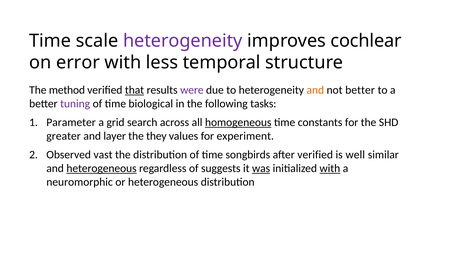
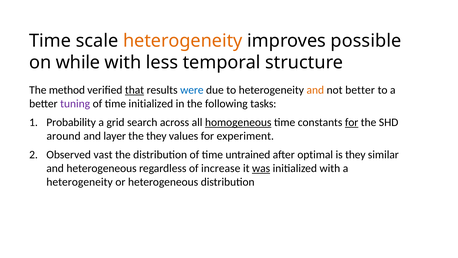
heterogeneity colour: purple -> orange (183, 41)
cochlear: cochlear -> possible (366, 41)
error: error -> while (78, 62)
were colour: purple -> blue (192, 90)
time biological: biological -> initialized (151, 104)
Parameter: Parameter -> Probability (71, 122)
for underline: none -> present (352, 122)
greater: greater -> around (64, 136)
songbirds: songbirds -> untrained (248, 154)
after verified: verified -> optimal (315, 154)
is well: well -> they (355, 154)
heterogeneous underline: present -> none (102, 168)
suggests: suggests -> increase (221, 168)
with underline: present -> none (330, 168)
neuromorphic: neuromorphic -> heterogeneity (80, 182)
